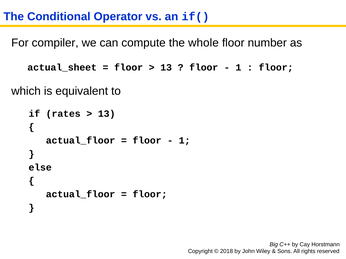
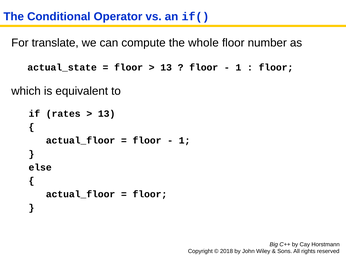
compiler: compiler -> translate (55, 43)
actual_sheet: actual_sheet -> actual_state (62, 68)
